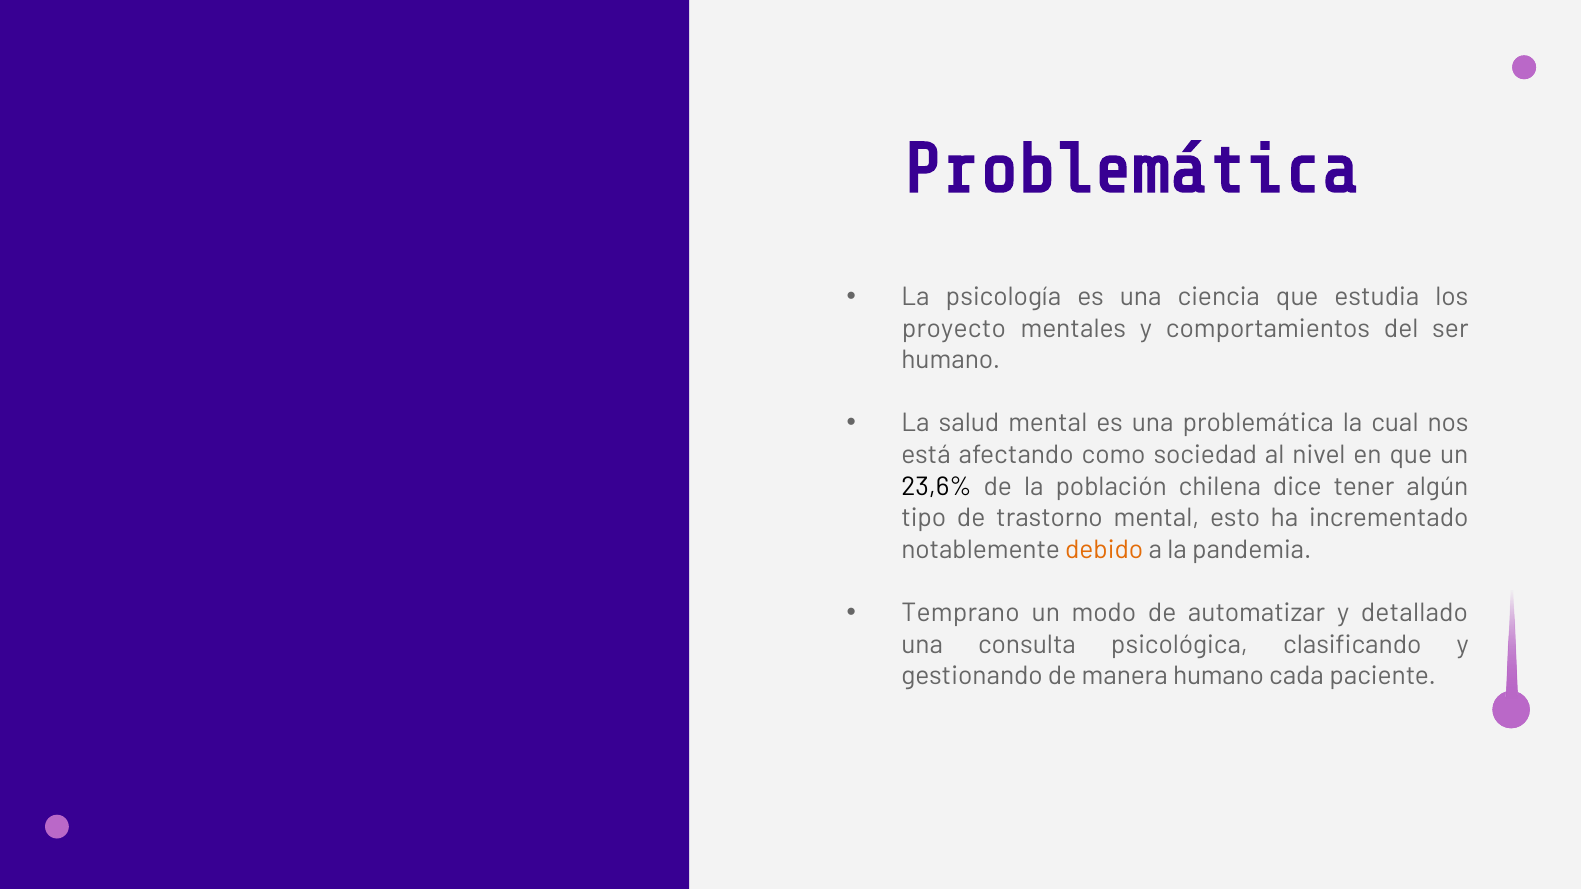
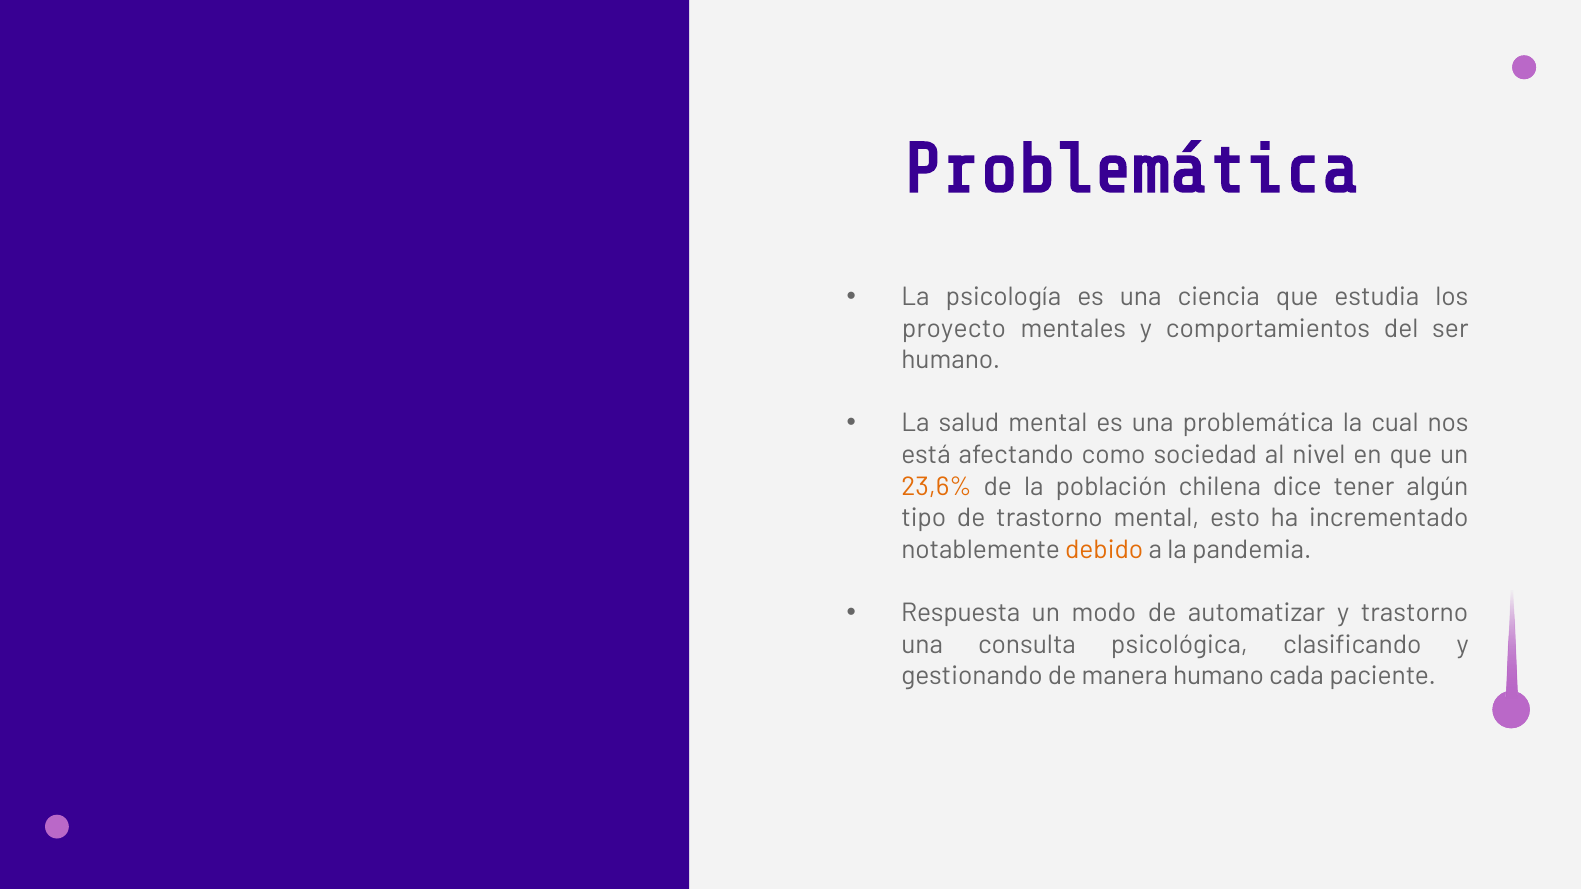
23,6% colour: black -> orange (937, 487)
Temprano: Temprano -> Respuesta (961, 613)
y detallado: detallado -> trastorno (1415, 613)
